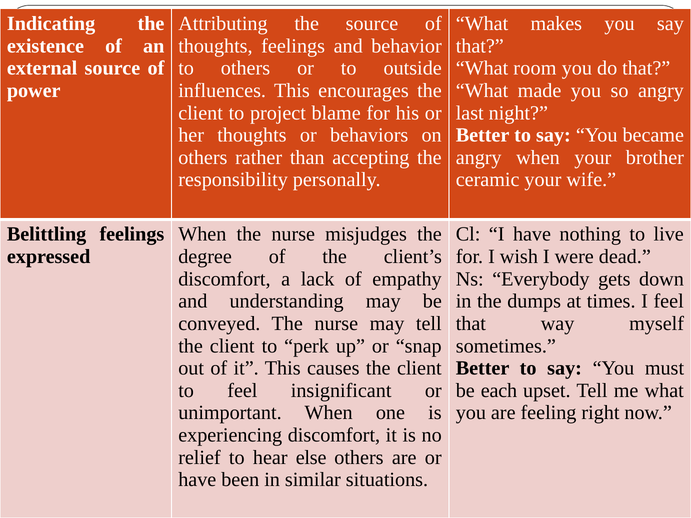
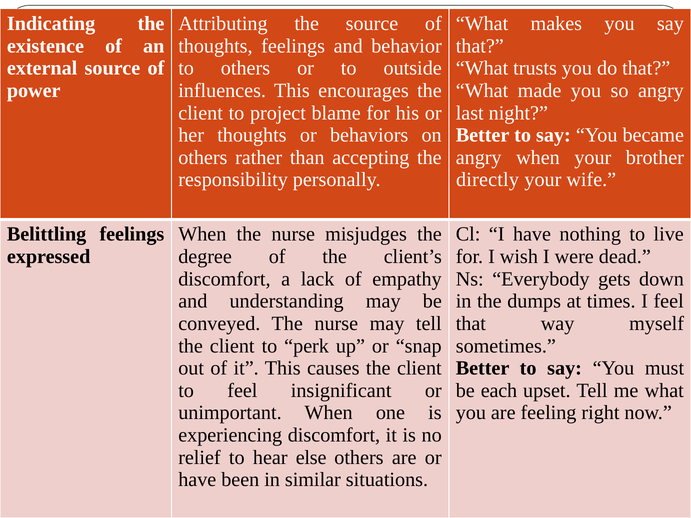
room: room -> trusts (535, 68)
ceramic: ceramic -> directly (488, 180)
